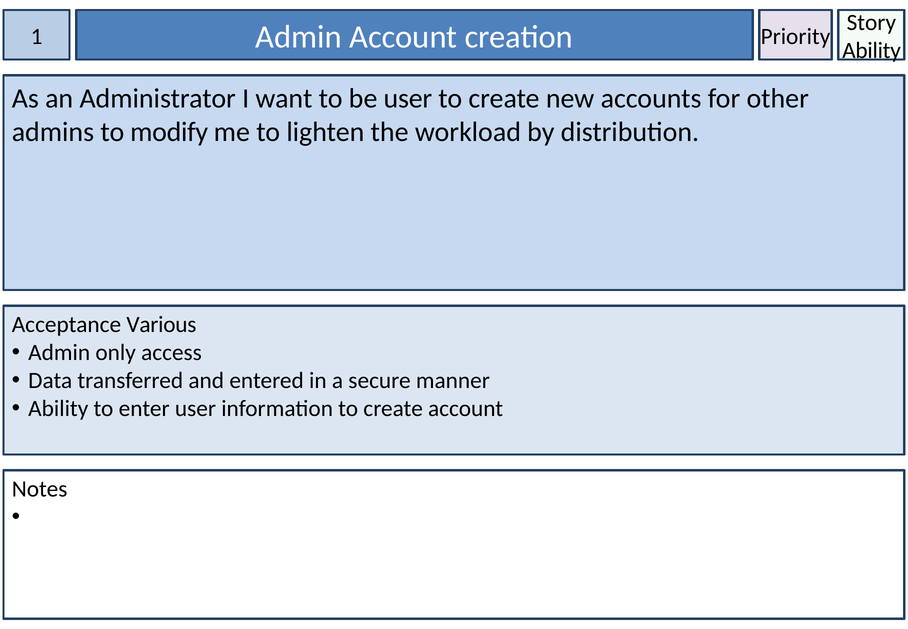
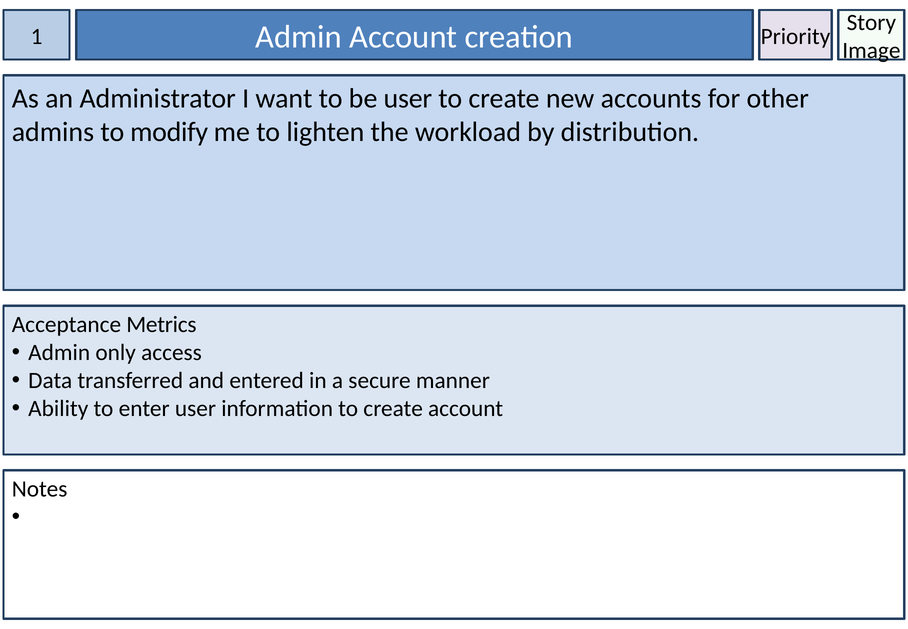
Ability: Ability -> Image (871, 50)
Various: Various -> Metrics (161, 325)
